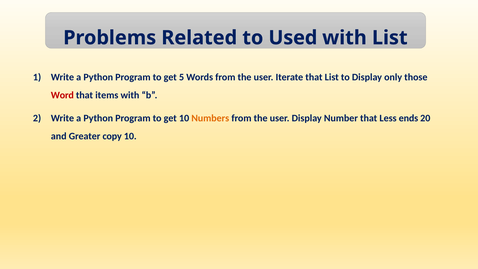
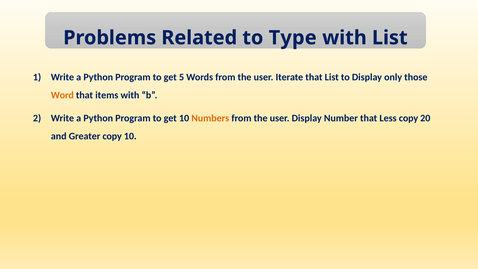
Used: Used -> Type (293, 38)
Word colour: red -> orange (62, 95)
Less ends: ends -> copy (408, 118)
